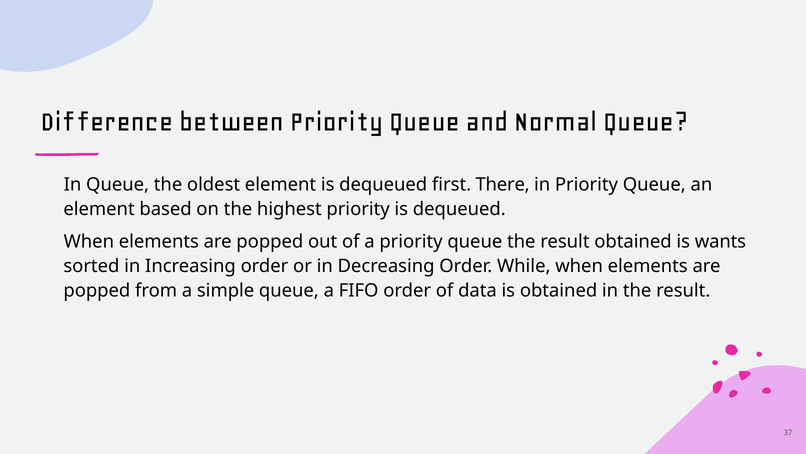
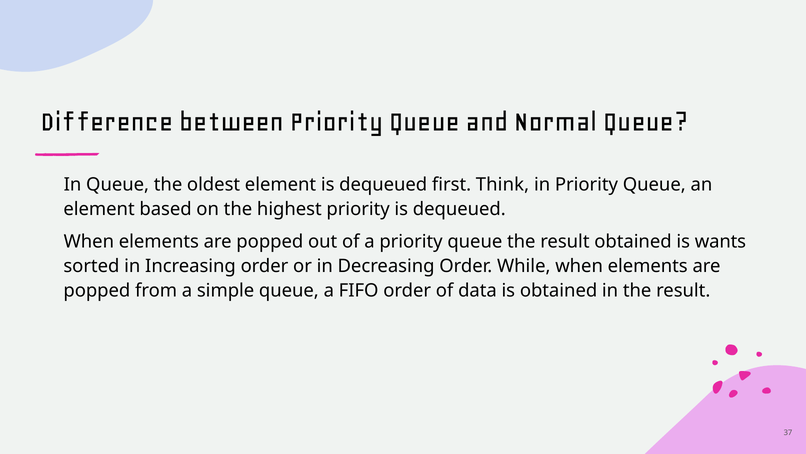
There: There -> Think (502, 184)
